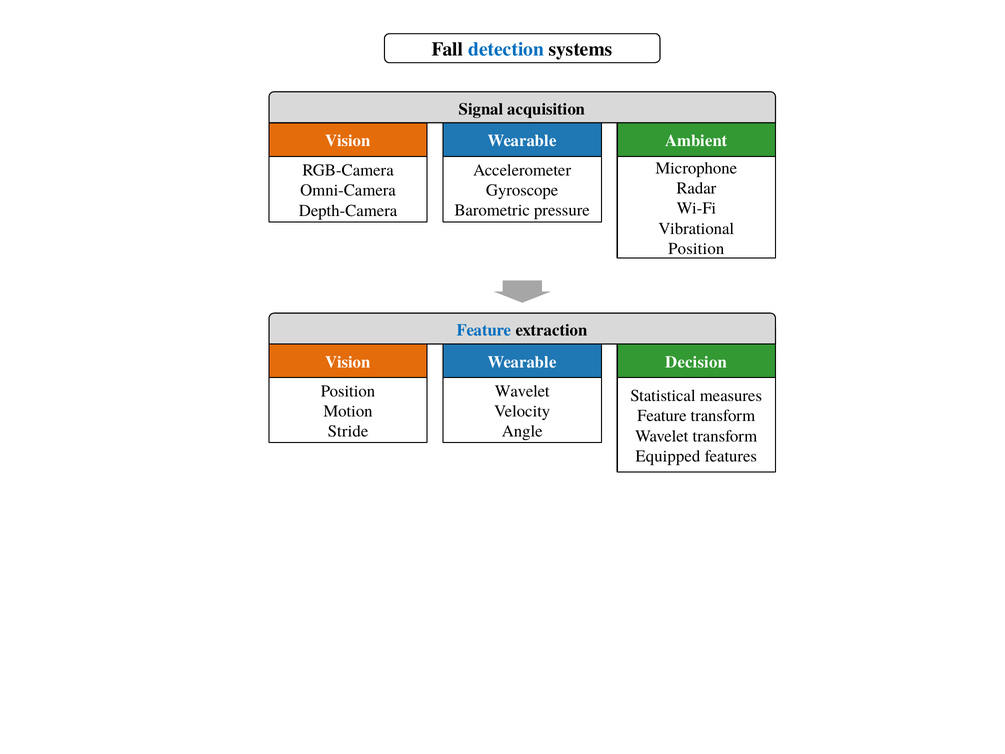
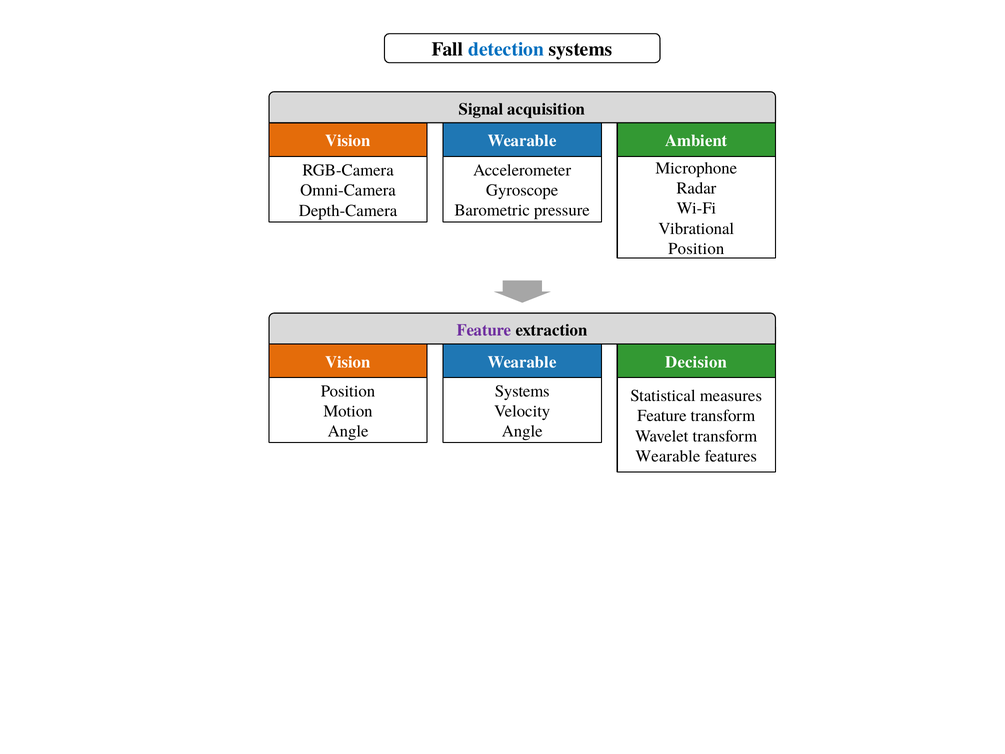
Feature colour: blue -> purple (484, 330)
Wavelet: Wavelet -> Systems (522, 391)
Stride: Stride -> Angle (348, 431)
Equipped: Equipped -> Wearable (668, 456)
